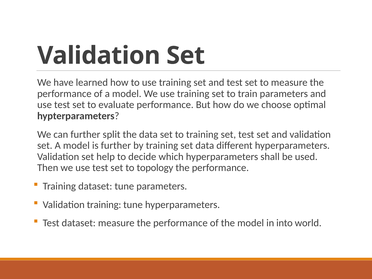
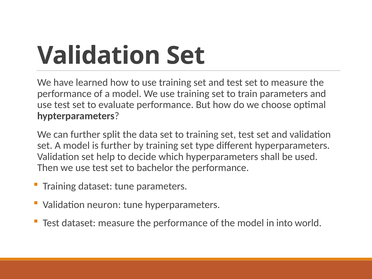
set data: data -> type (205, 146)
topology: topology -> bachelor (155, 168)
Validation training: training -> neuron (104, 205)
